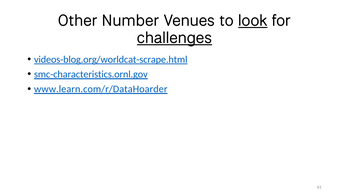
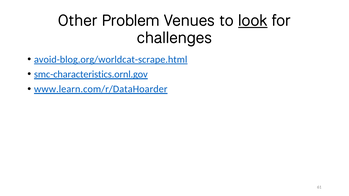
Number: Number -> Problem (131, 21)
challenges underline: present -> none (174, 38)
videos-blog.org/worldcat-scrape.html: videos-blog.org/worldcat-scrape.html -> avoid-blog.org/worldcat-scrape.html (111, 60)
